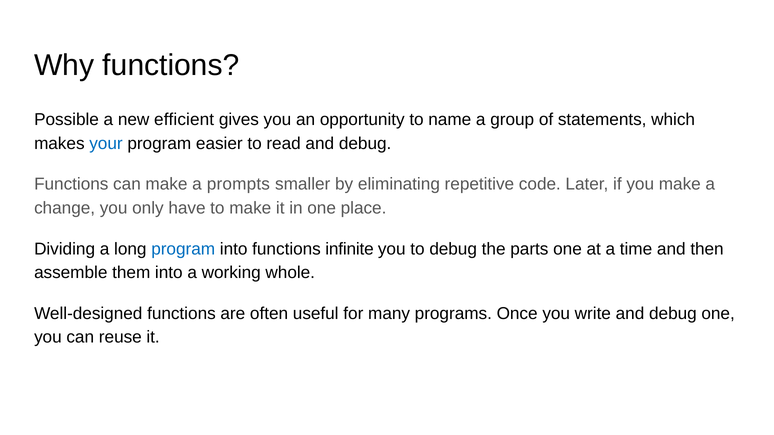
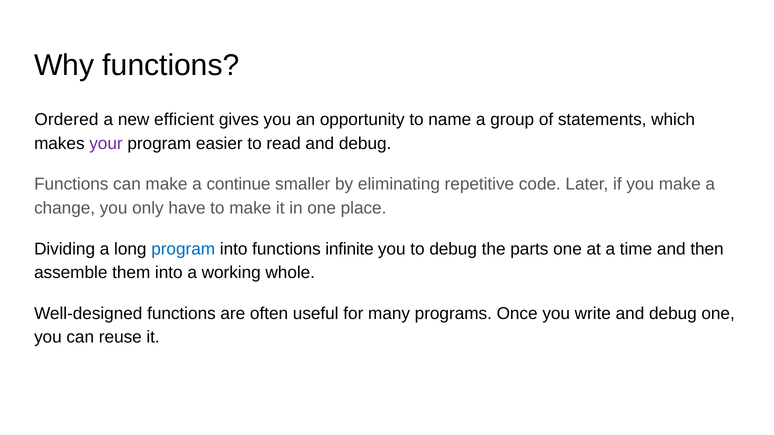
Possible: Possible -> Ordered (66, 120)
your colour: blue -> purple (106, 144)
prompts: prompts -> continue (239, 184)
